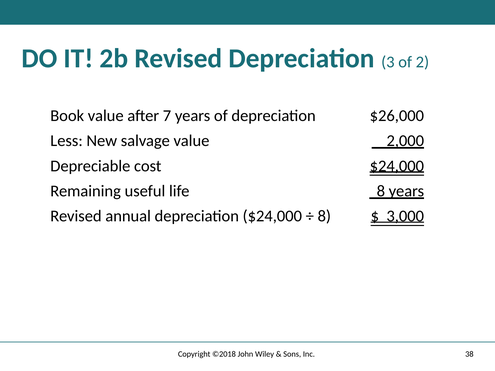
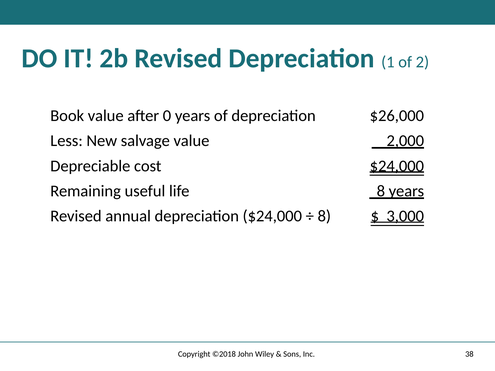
3: 3 -> 1 (388, 62)
7: 7 -> 0 (167, 116)
